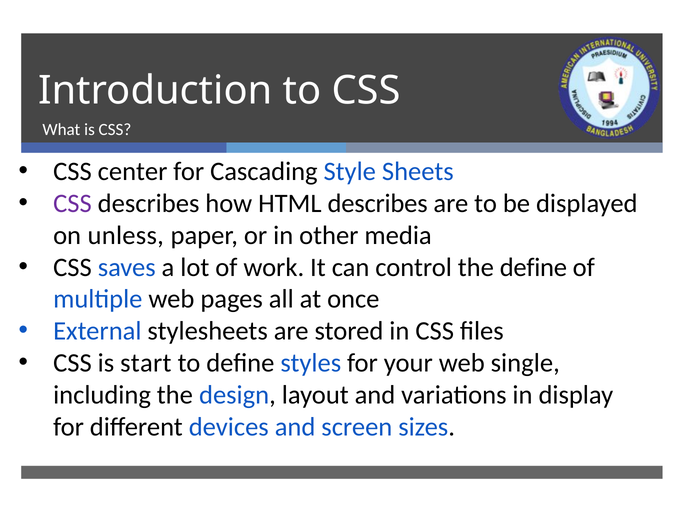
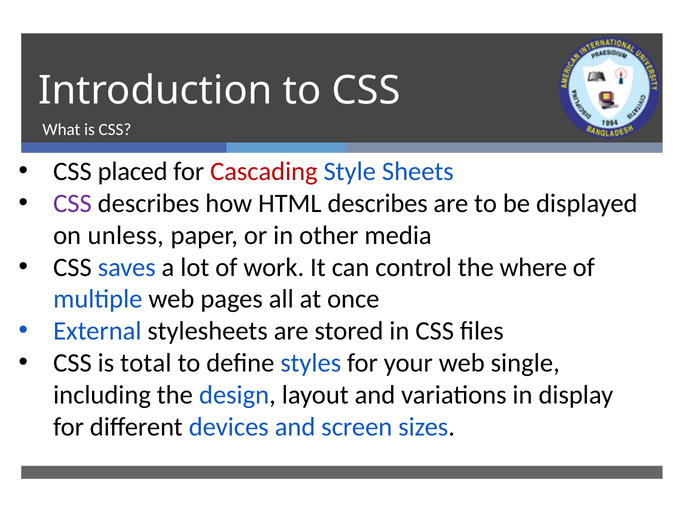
center: center -> placed (133, 171)
Cascading colour: black -> red (264, 171)
the define: define -> where (533, 267)
start: start -> total (146, 363)
